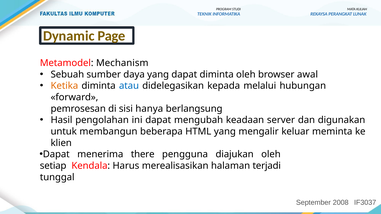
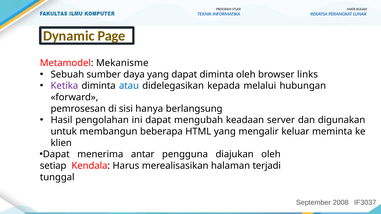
Mechanism: Mechanism -> Mekanisme (122, 63)
awal: awal -> links (308, 75)
Ketika colour: orange -> purple (64, 86)
there: there -> antar (143, 155)
